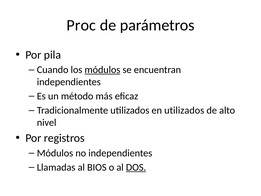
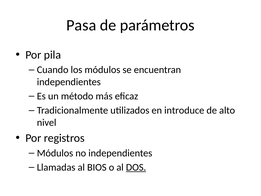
Proc: Proc -> Pasa (81, 25)
módulos underline: present -> none (102, 70)
en utilizados: utilizados -> introduce (184, 110)
